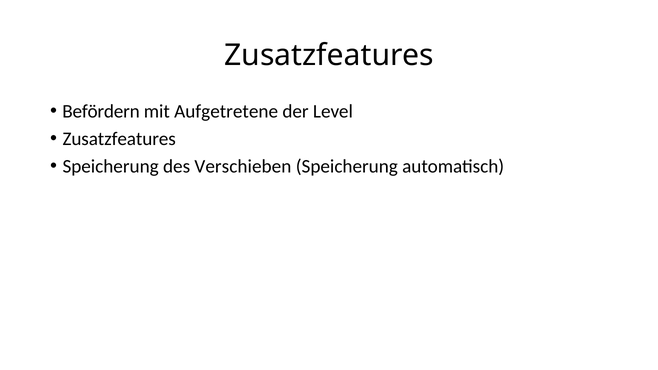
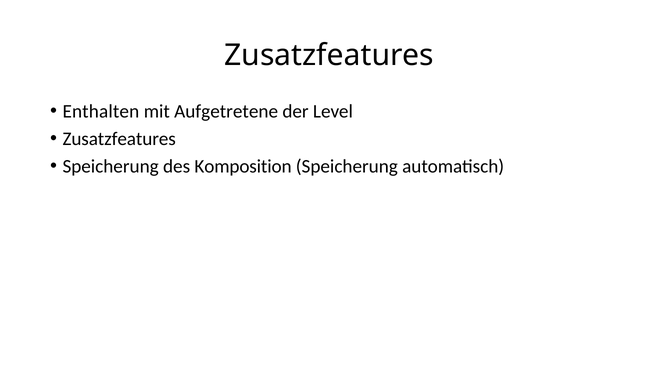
Befördern: Befördern -> Enthalten (101, 111)
Verschieben: Verschieben -> Komposition (243, 166)
